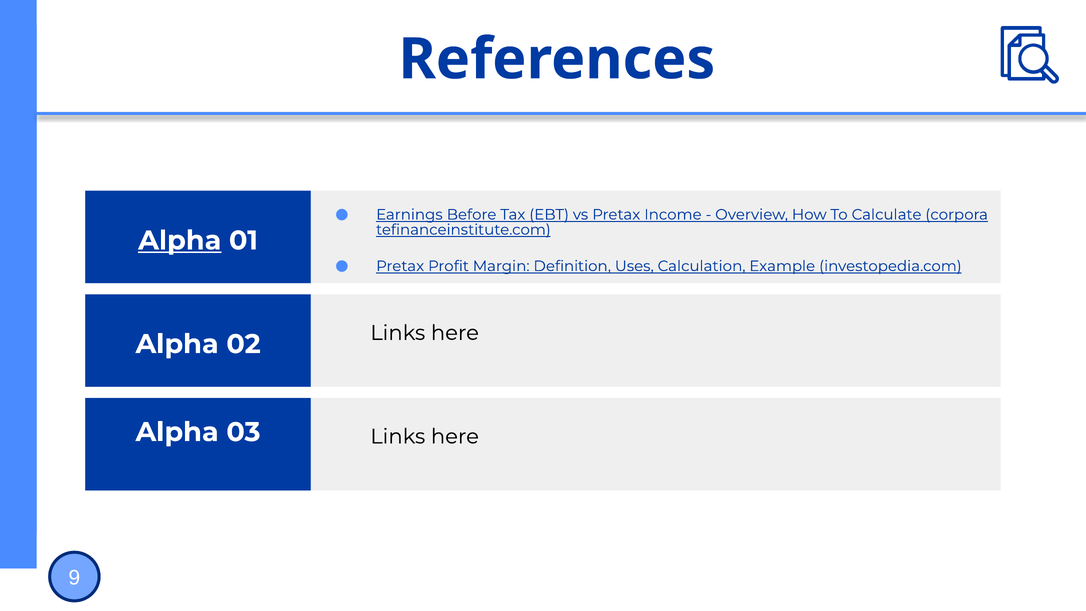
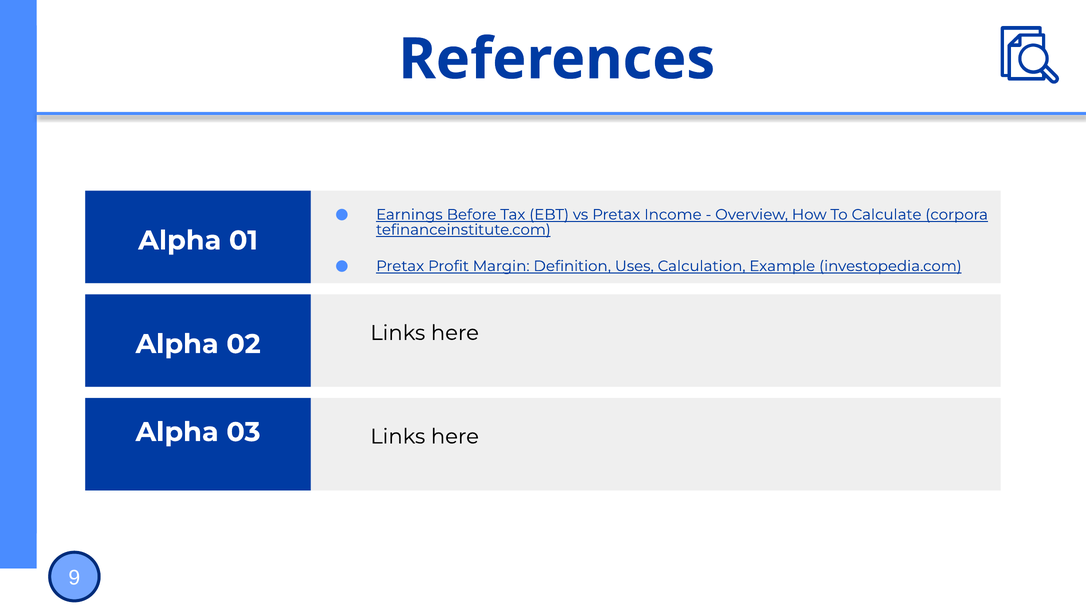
Alpha underline: present -> none (180, 240)
